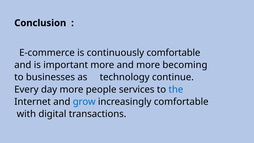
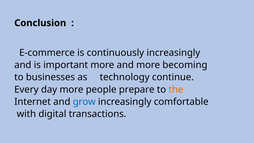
continuously comfortable: comfortable -> increasingly (173, 53)
services: services -> prepare (137, 89)
the colour: blue -> orange (176, 89)
